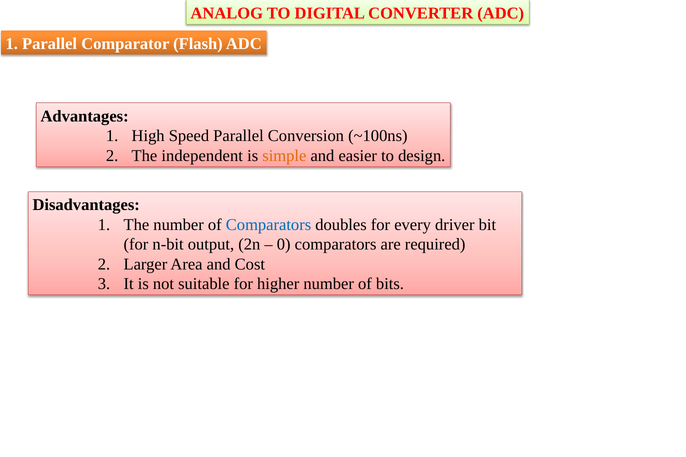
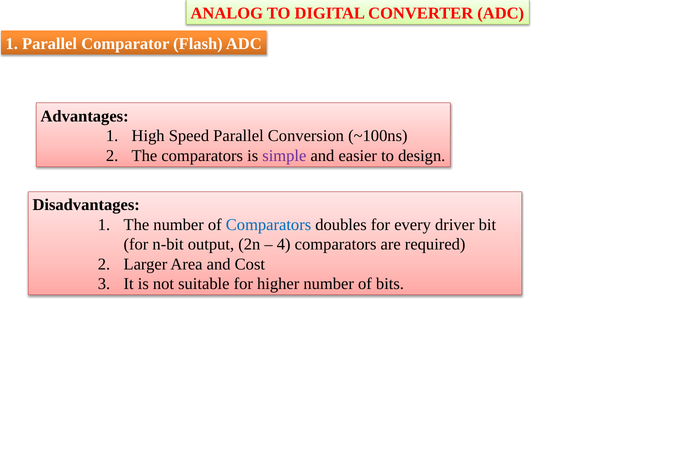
The independent: independent -> comparators (202, 156)
simple colour: orange -> purple (284, 156)
0: 0 -> 4 (284, 245)
